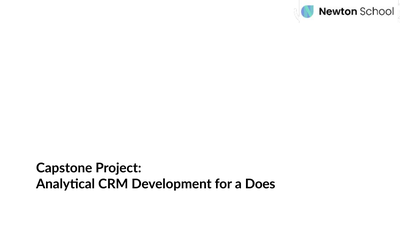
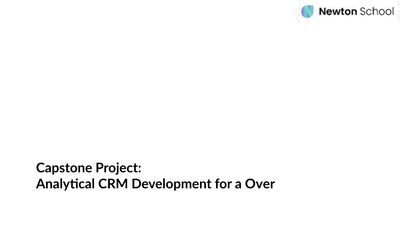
Does: Does -> Over (260, 184)
